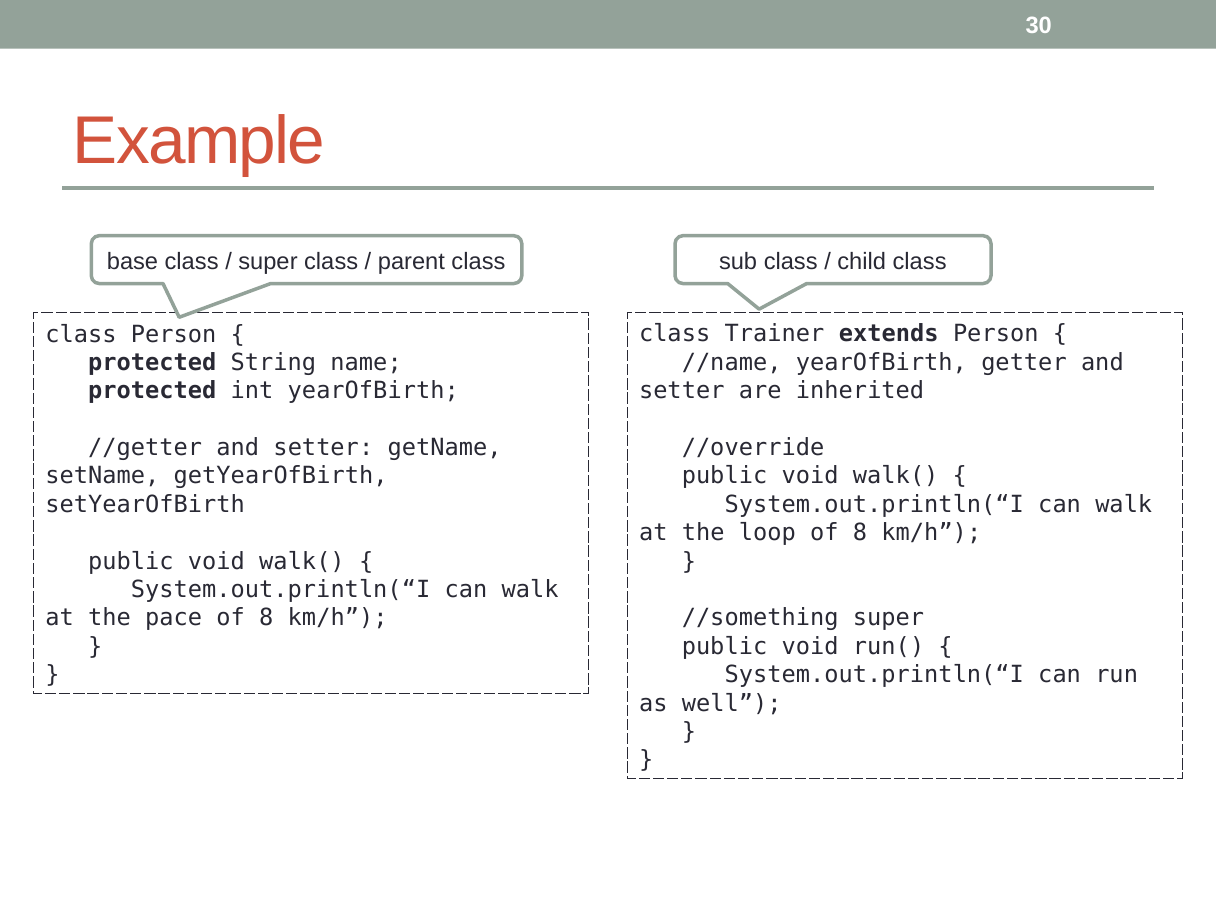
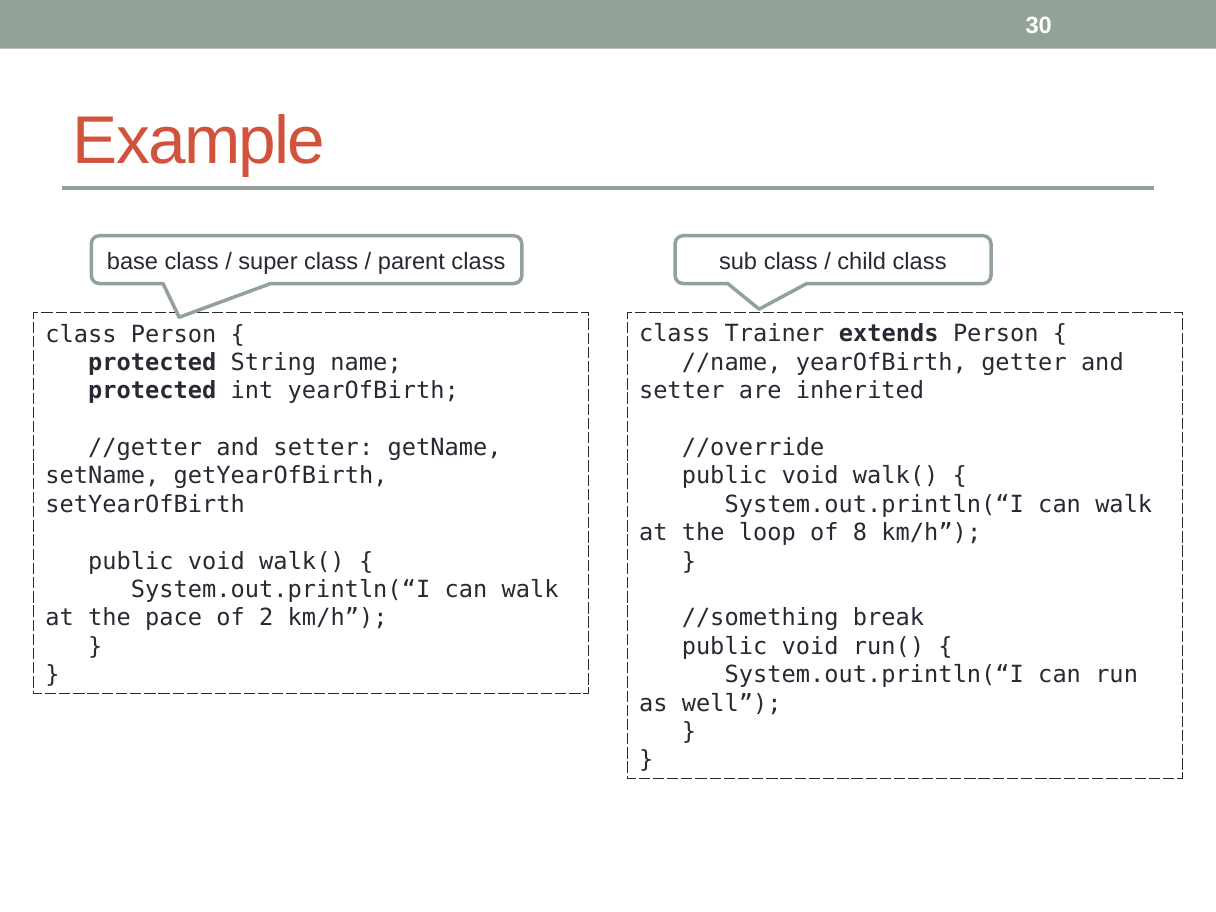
pace of 8: 8 -> 2 (266, 618)
//something super: super -> break (889, 618)
